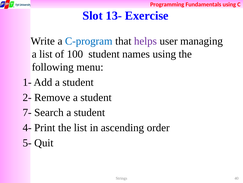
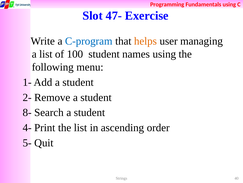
13-: 13- -> 47- (114, 16)
helps colour: purple -> orange (146, 41)
7-: 7- -> 8- (27, 112)
